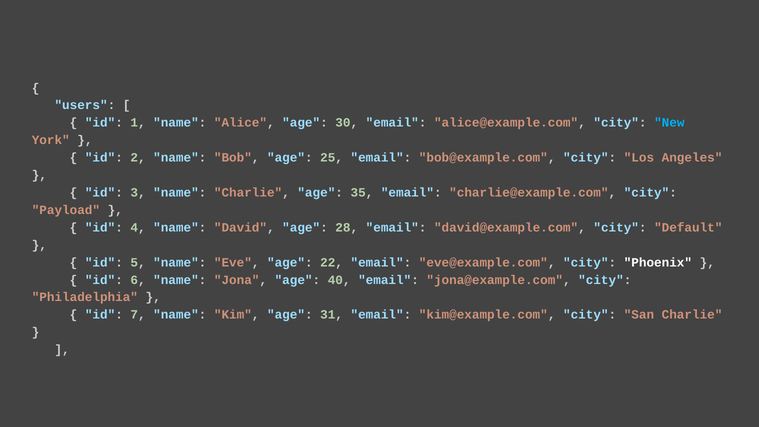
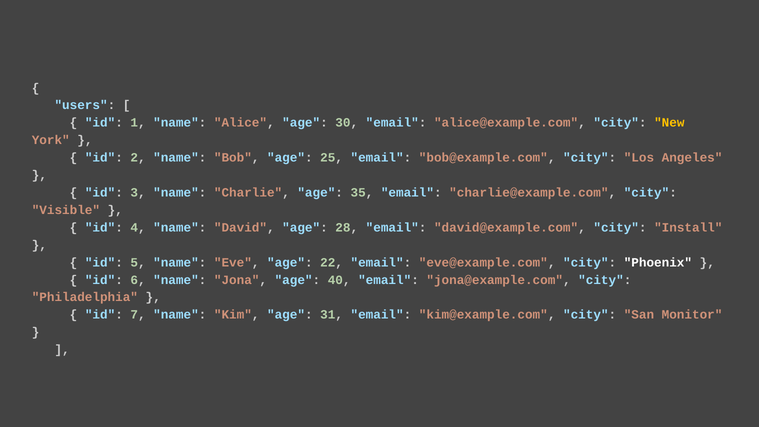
New colour: light blue -> yellow (669, 123)
Payload: Payload -> Visible (66, 210)
Default: Default -> Install (688, 227)
San Charlie: Charlie -> Monitor (692, 315)
